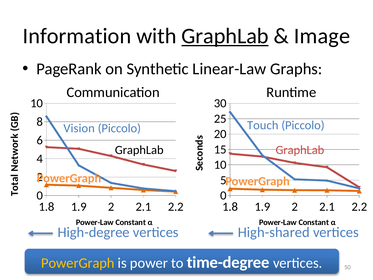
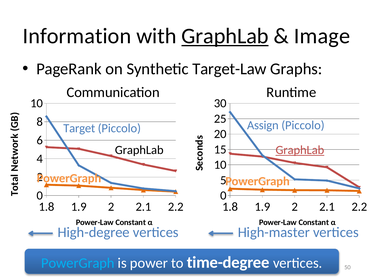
Linear-Law: Linear-Law -> Target-Law (229, 69)
Touch: Touch -> Assign (263, 125)
Vision: Vision -> Target (79, 128)
GraphLab underline: none -> present (300, 150)
High-shared: High-shared -> High-master (274, 232)
PowerGraph colour: yellow -> light blue (78, 263)
